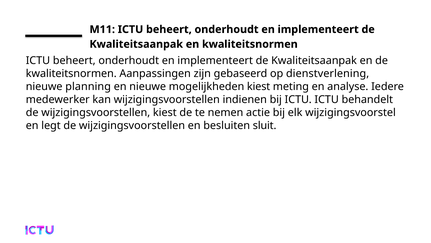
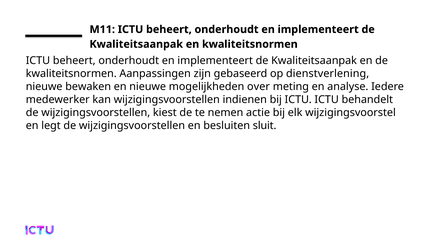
planning: planning -> bewaken (88, 86)
mogelijkheden kiest: kiest -> over (258, 86)
